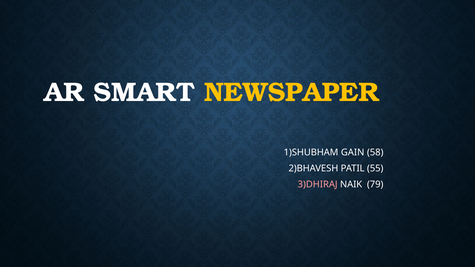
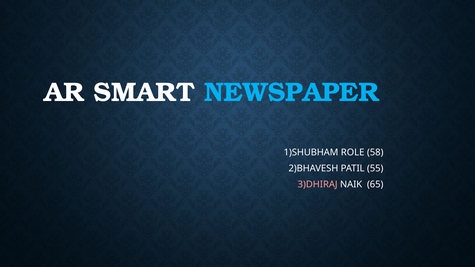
NEWSPAPER colour: yellow -> light blue (292, 92)
GAIN: GAIN -> ROLE (353, 153)
79: 79 -> 65 (375, 184)
